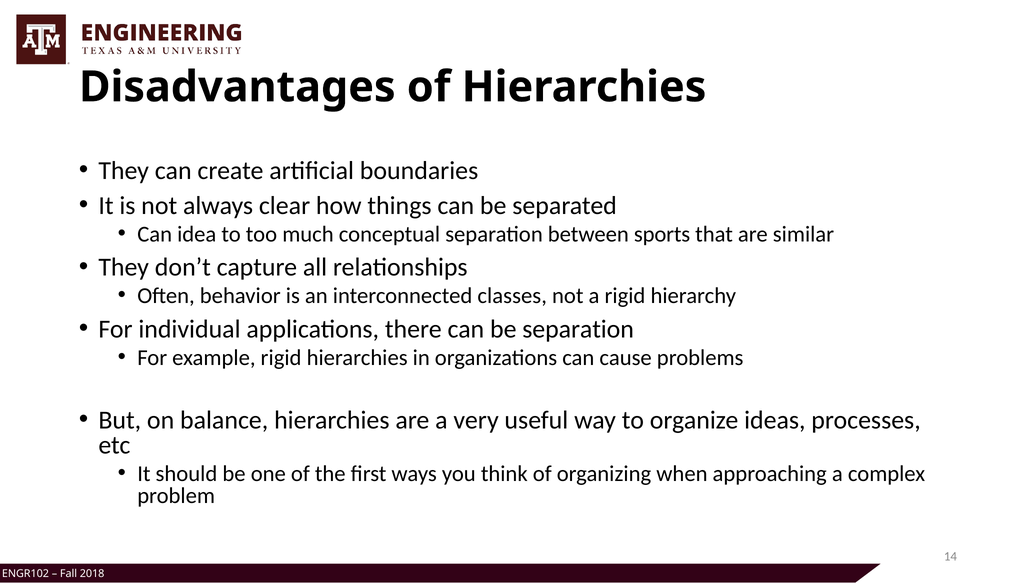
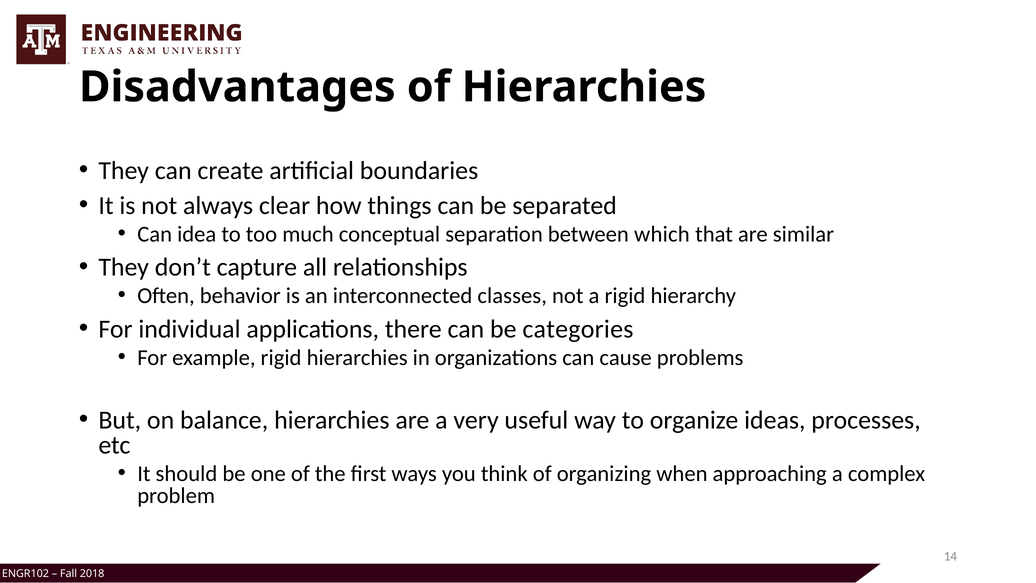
sports: sports -> which (662, 234)
be separation: separation -> categories (578, 329)
